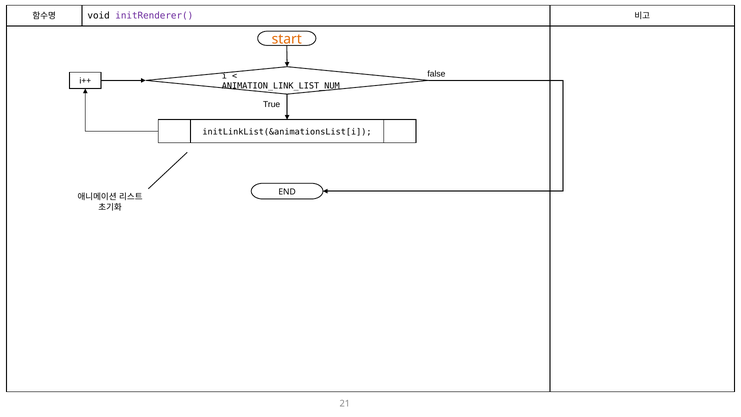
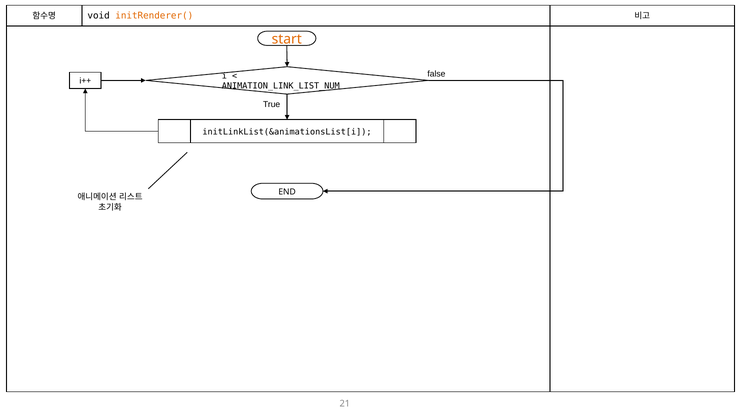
initRenderer( colour: purple -> orange (154, 15)
